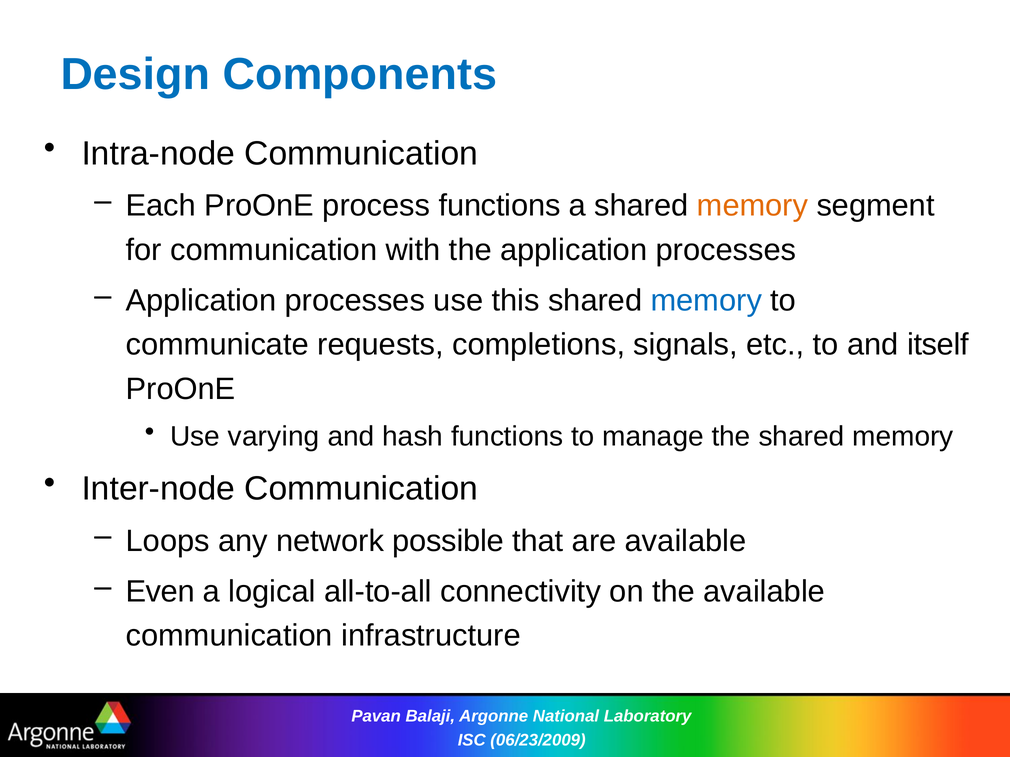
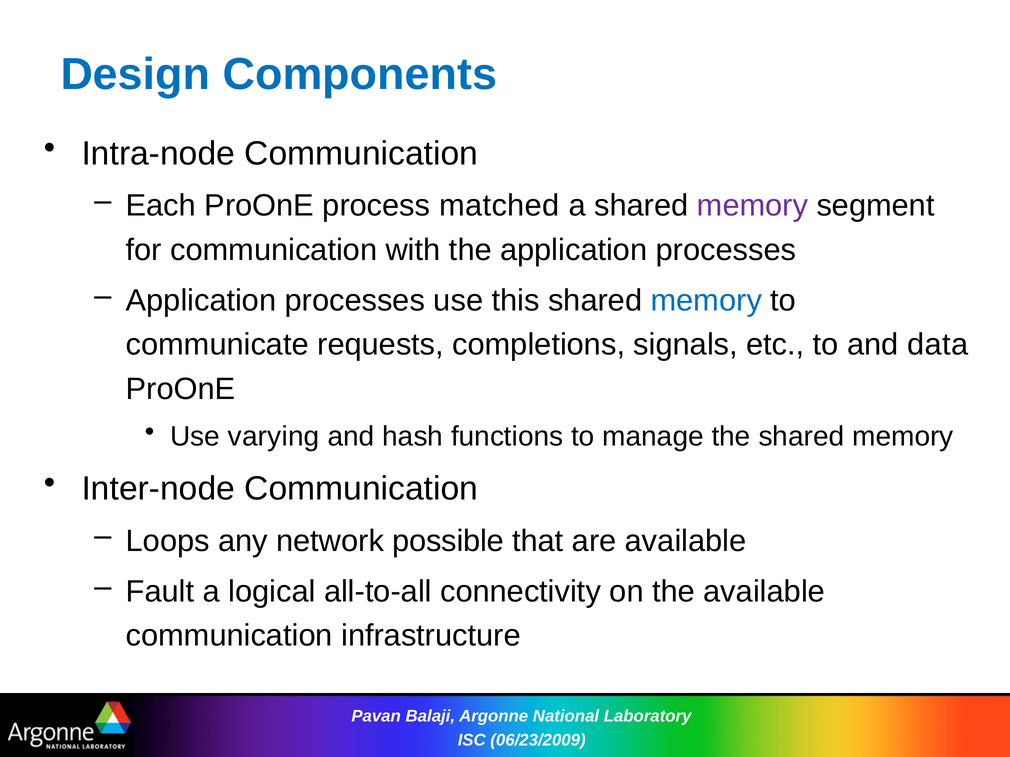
process functions: functions -> matched (499, 206)
memory colour: orange -> purple (752, 206)
itself: itself -> data (938, 345)
Even: Even -> Fault (160, 592)
